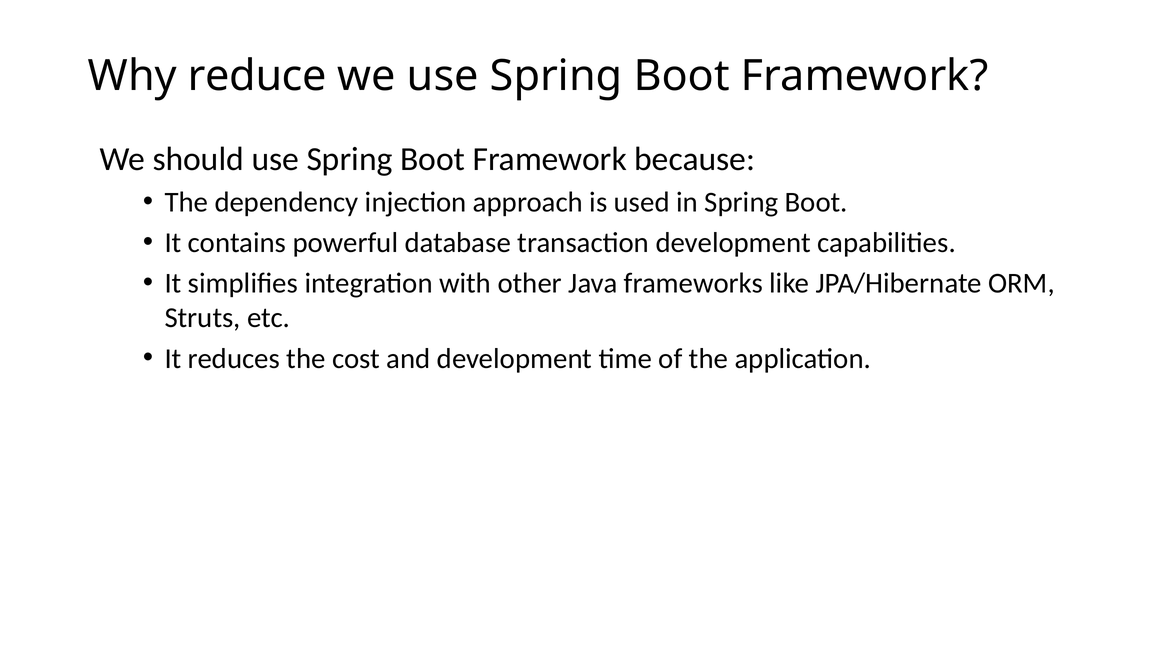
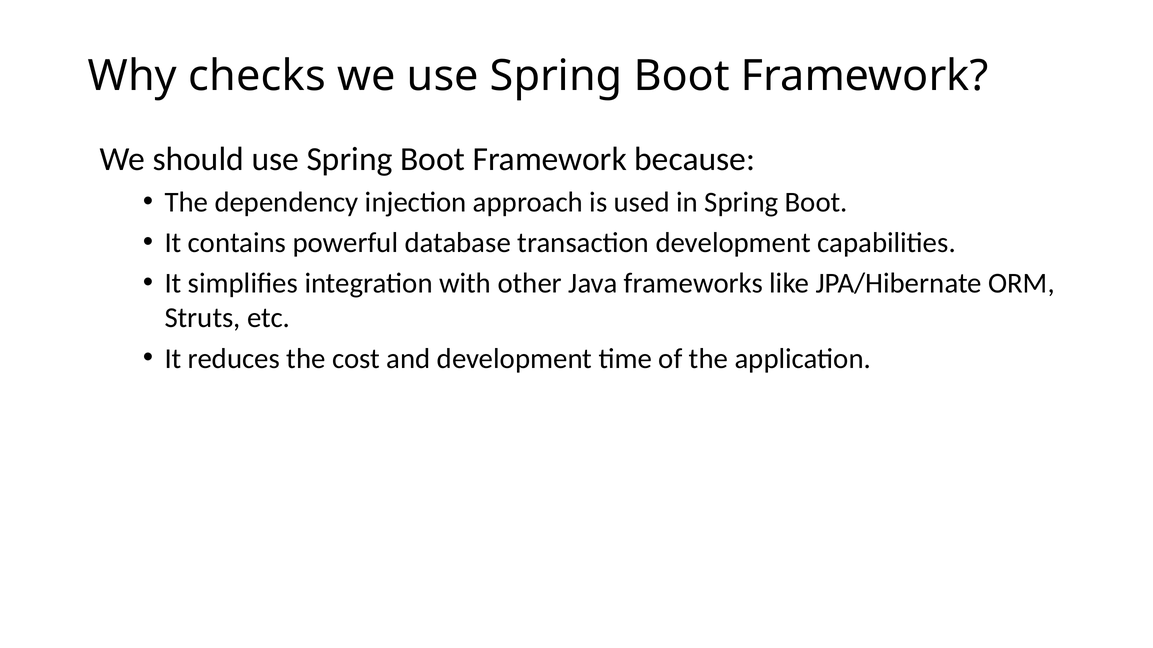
reduce: reduce -> checks (257, 76)
